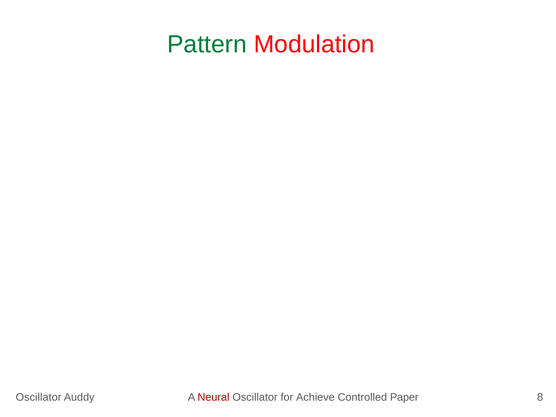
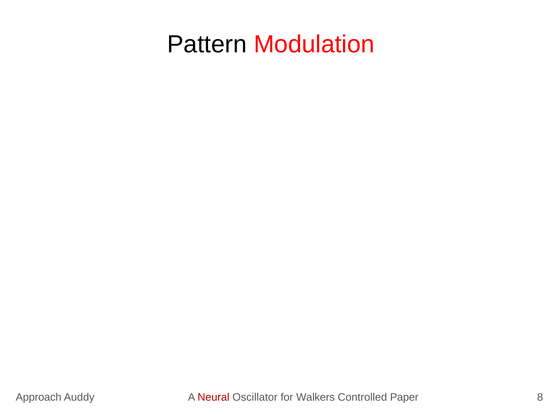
Pattern colour: green -> black (207, 44)
Oscillator: Oscillator -> Approach (39, 397)
Achieve: Achieve -> Walkers (315, 397)
